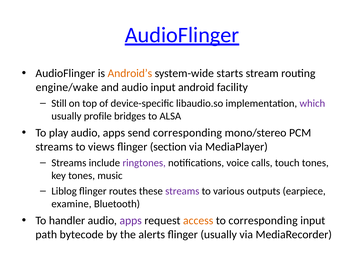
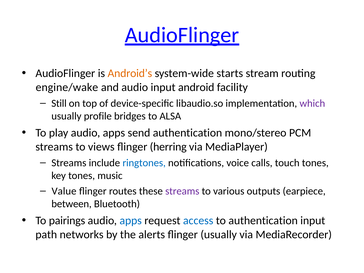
send corresponding: corresponding -> authentication (187, 133)
section: section -> herring (168, 147)
ringtones colour: purple -> blue (144, 163)
Liblog: Liblog -> Value (64, 191)
examine: examine -> between (72, 204)
handler: handler -> pairings (67, 221)
apps colour: purple -> blue (131, 221)
access colour: orange -> blue (198, 221)
to corresponding: corresponding -> authentication (263, 221)
bytecode: bytecode -> networks (82, 234)
